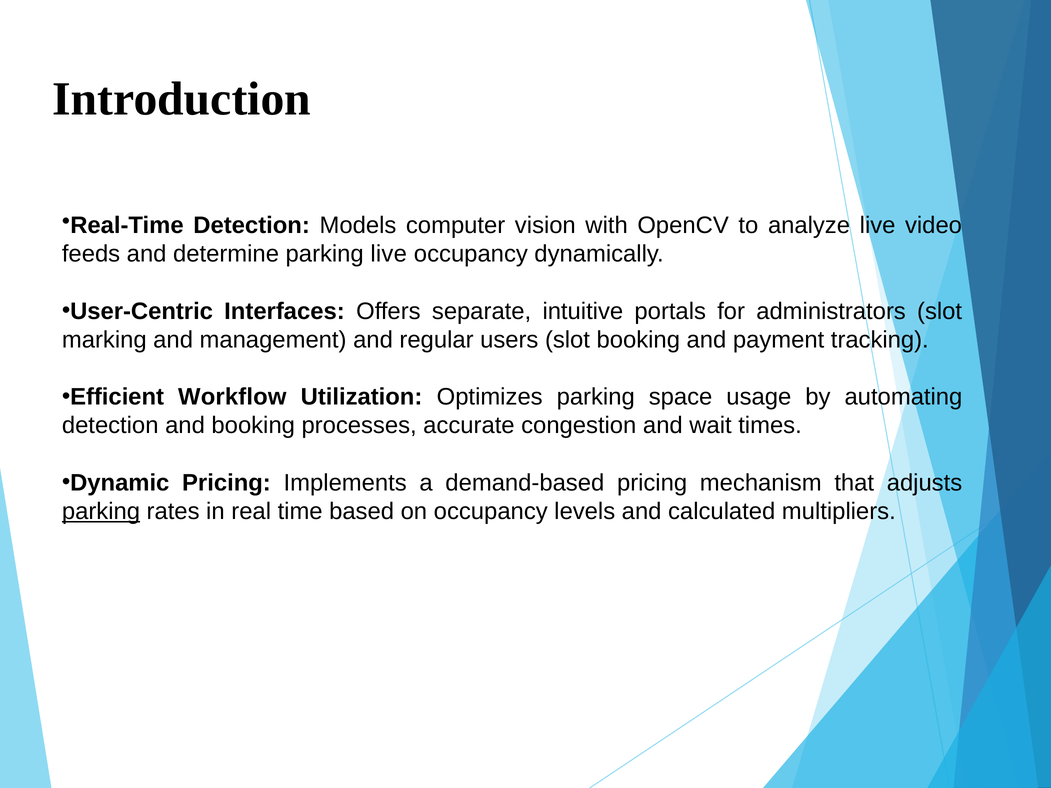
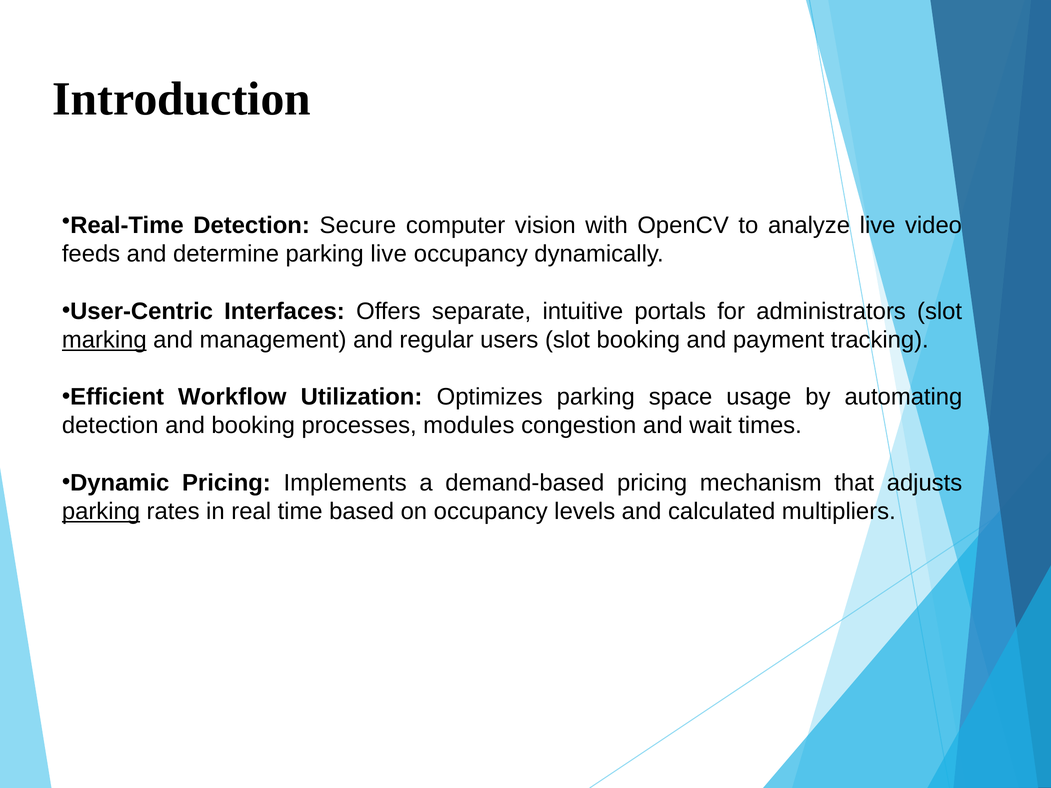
Models: Models -> Secure (358, 226)
marking underline: none -> present (104, 340)
accurate: accurate -> modules (469, 426)
